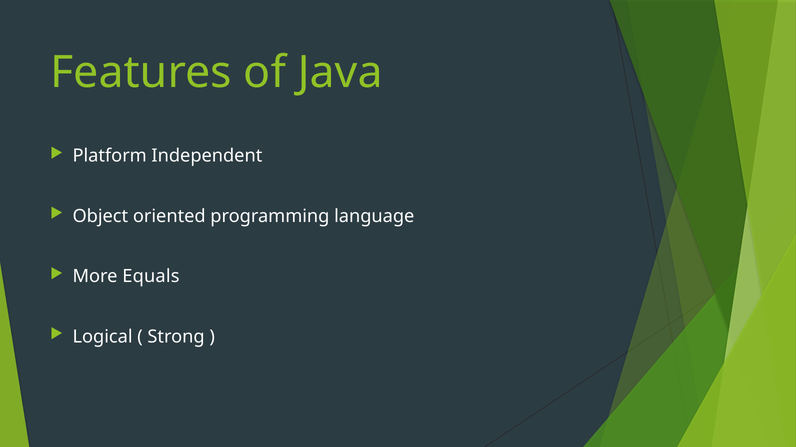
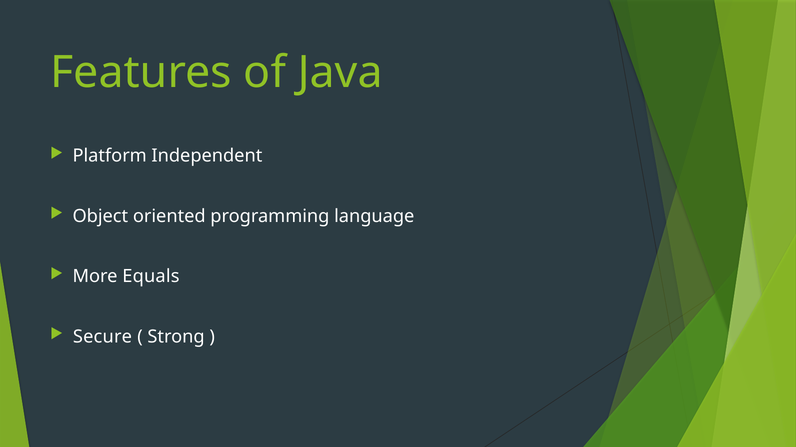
Logical: Logical -> Secure (102, 337)
